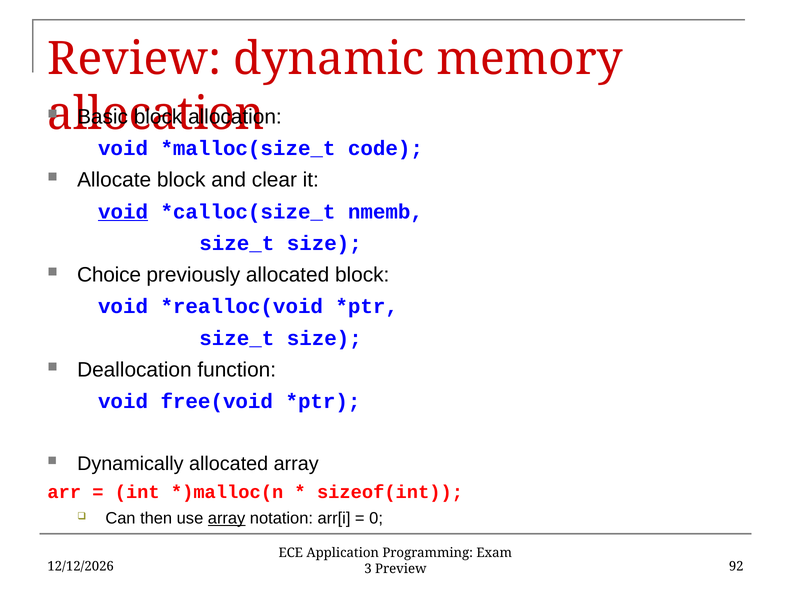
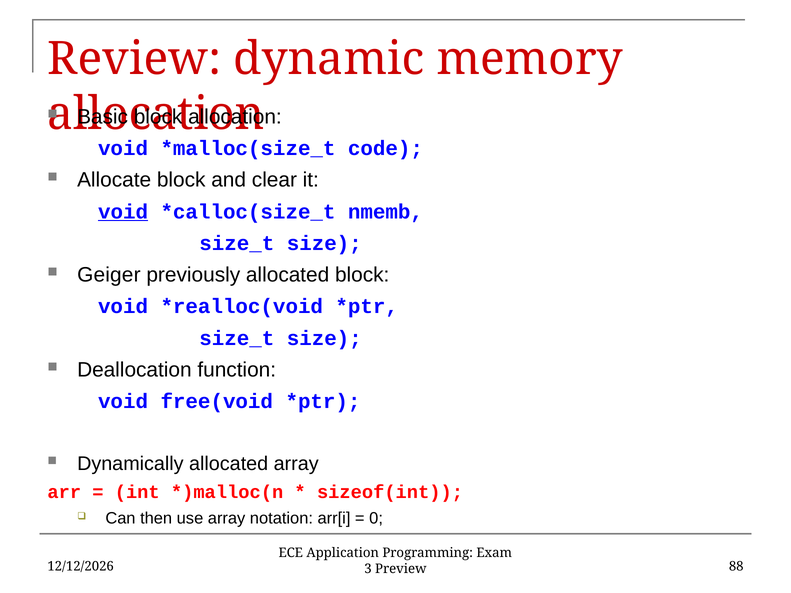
Choice: Choice -> Geiger (109, 275)
array underline: present -> none (227, 519)
92: 92 -> 88 (736, 567)
